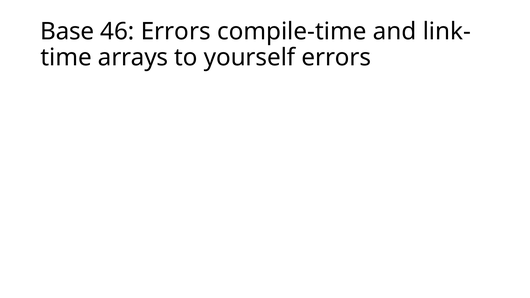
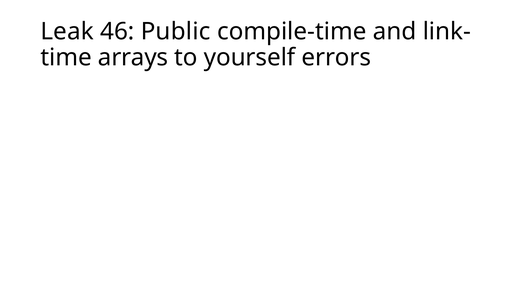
Base: Base -> Leak (67, 31)
46 Errors: Errors -> Public (176, 31)
